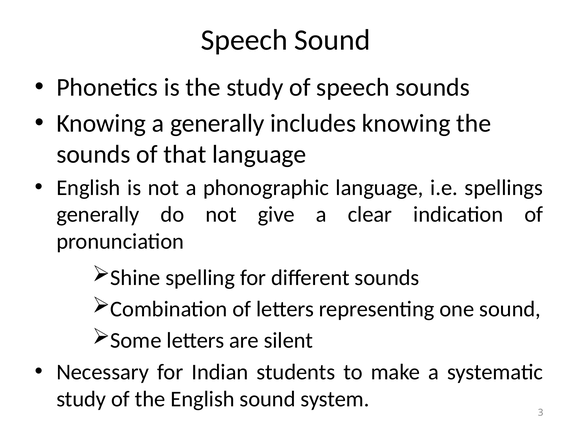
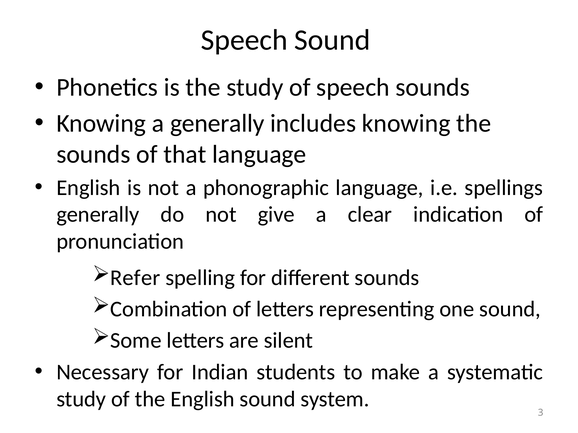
Shine: Shine -> Refer (135, 278)
